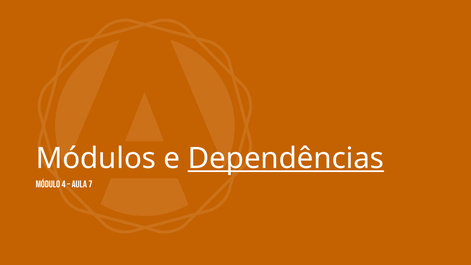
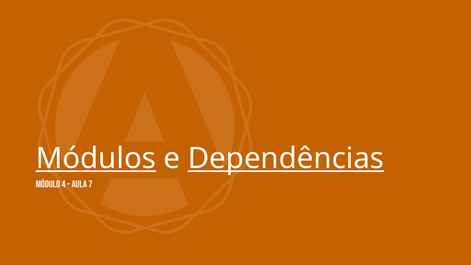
Módulos underline: none -> present (96, 158)
